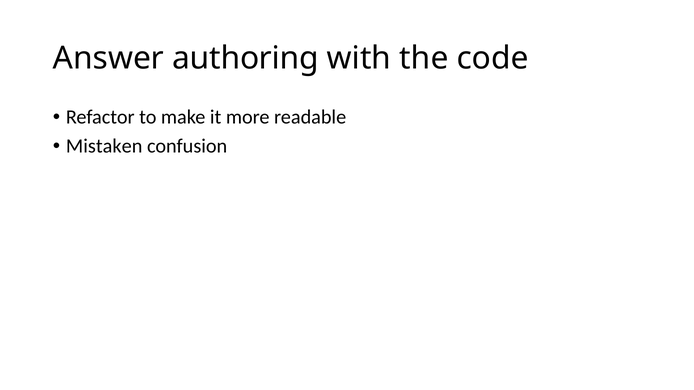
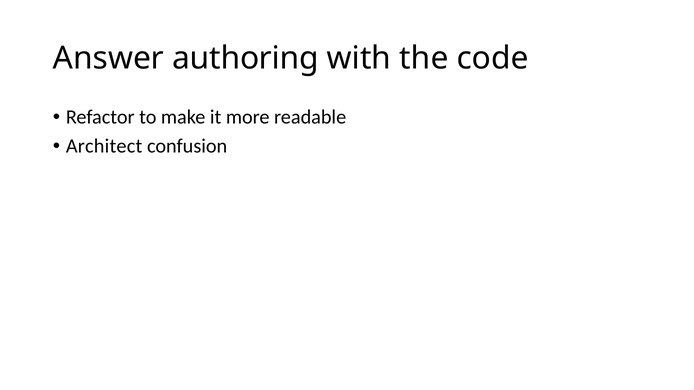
Mistaken: Mistaken -> Architect (104, 146)
